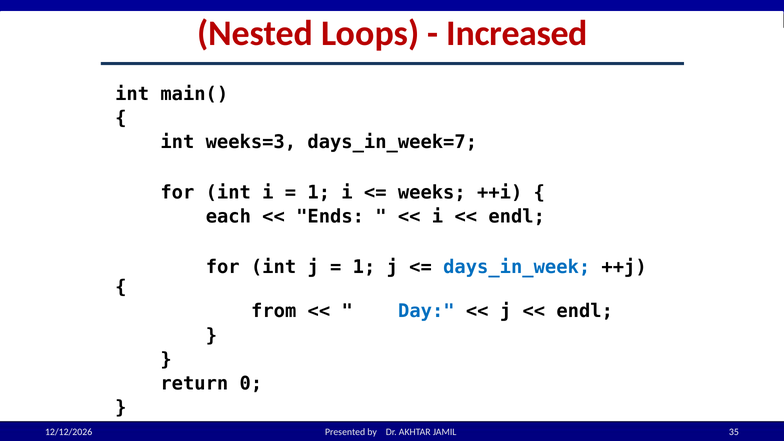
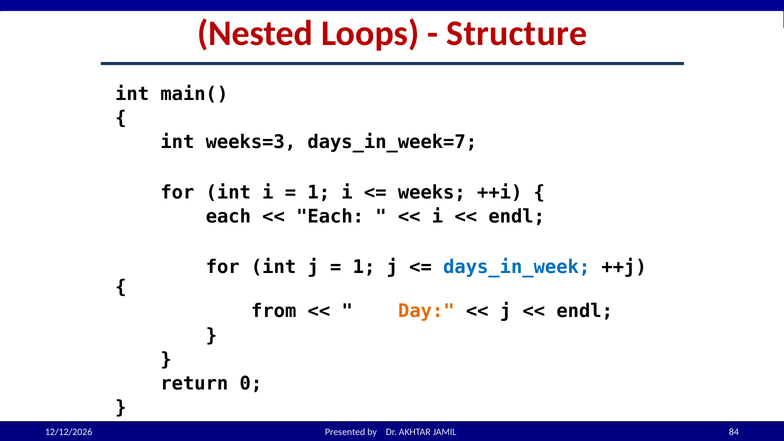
Increased: Increased -> Structure (517, 34)
Ends: Ends -> Each (330, 217)
Day colour: blue -> orange (426, 311)
35: 35 -> 84 (734, 432)
